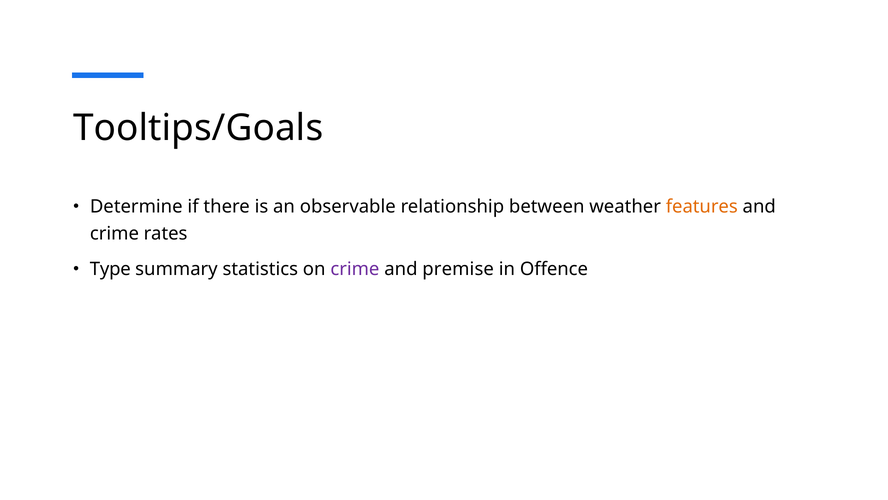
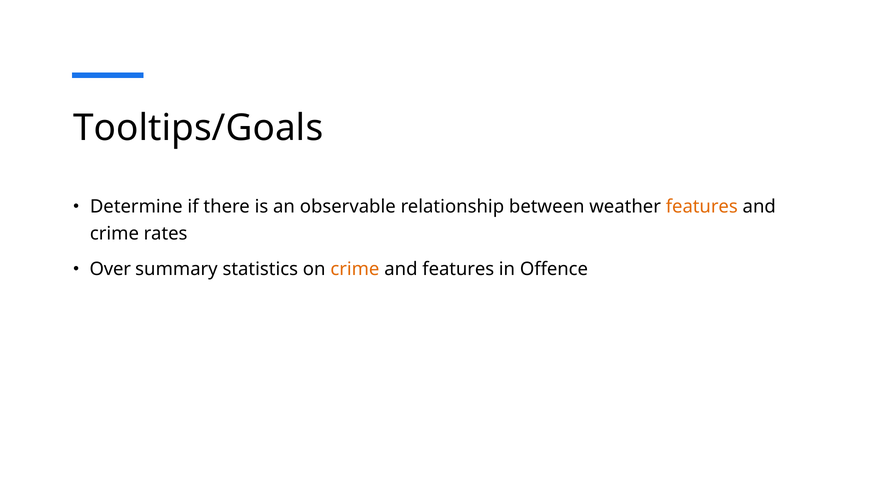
Type: Type -> Over (110, 269)
crime colour: purple -> orange (355, 269)
and premise: premise -> features (458, 269)
